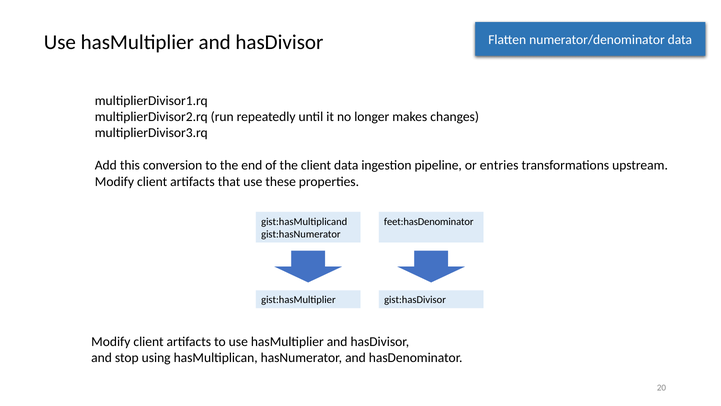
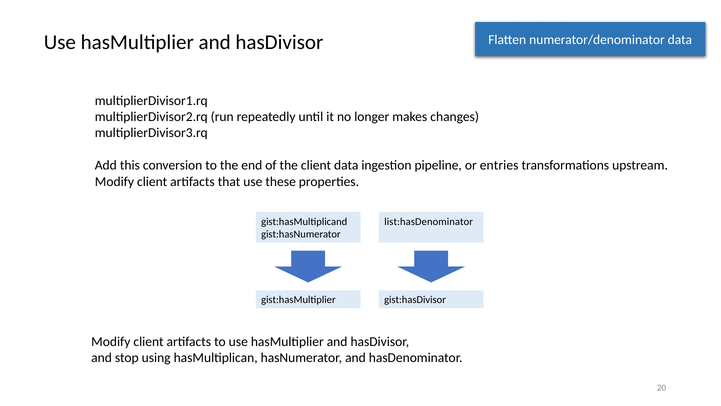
feet:hasDenominator: feet:hasDenominator -> list:hasDenominator (429, 221)
